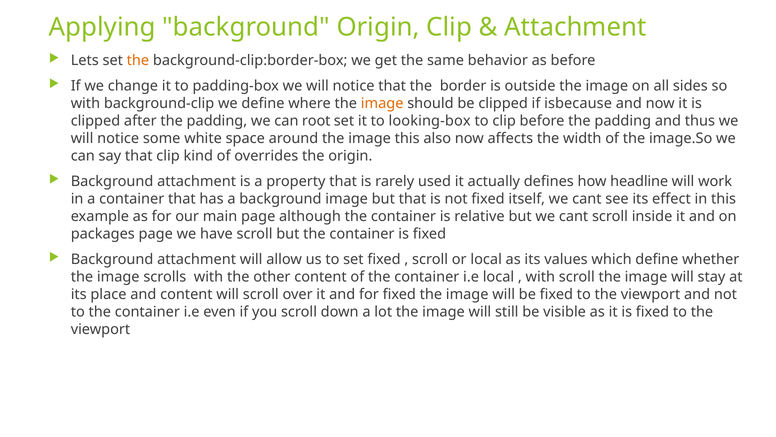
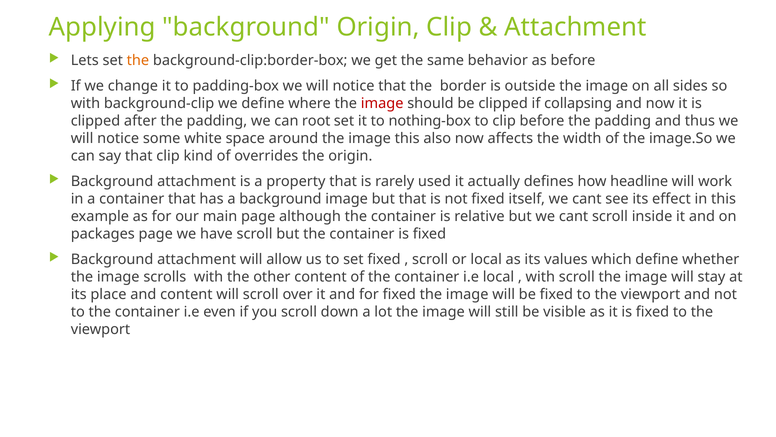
image colour: orange -> red (382, 103)
isbecause: isbecause -> collapsing (578, 103)
looking-box: looking-box -> nothing-box (430, 121)
